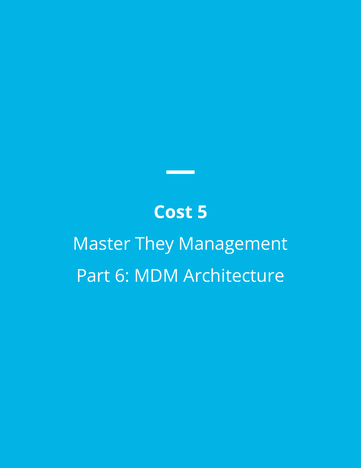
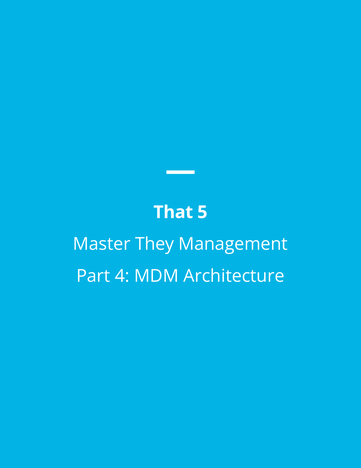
Cost: Cost -> That (173, 212)
6: 6 -> 4 (122, 276)
